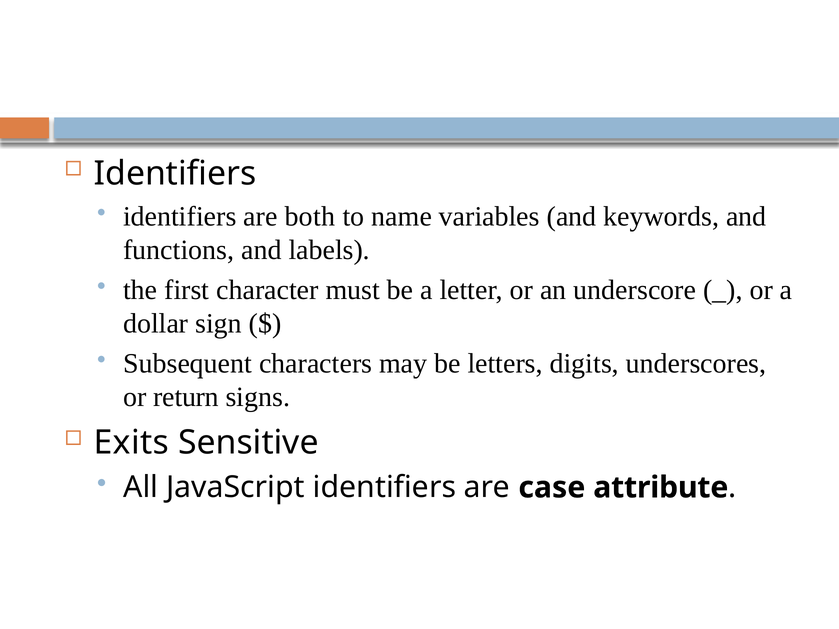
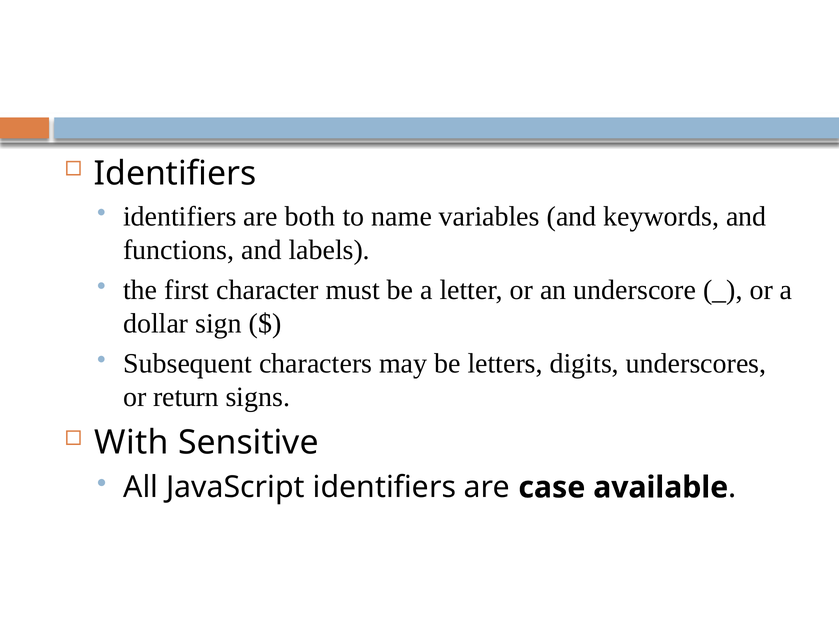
Exits: Exits -> With (131, 443)
attribute: attribute -> available (661, 488)
